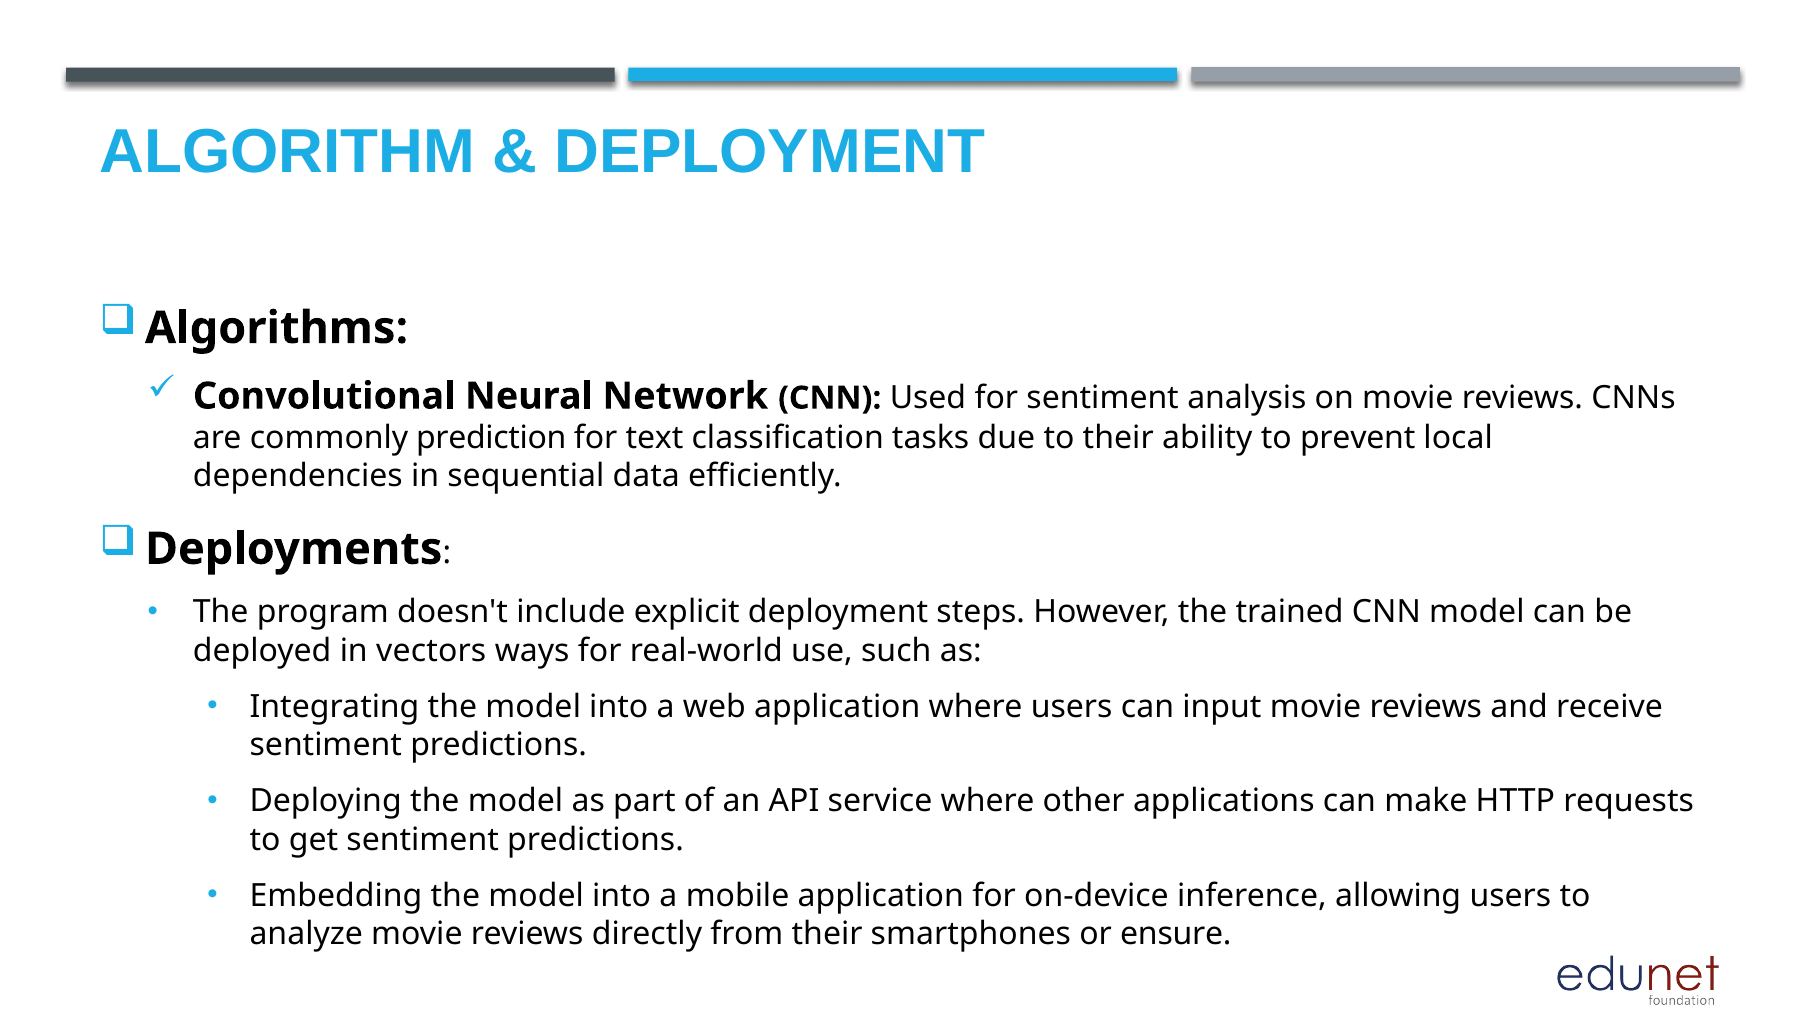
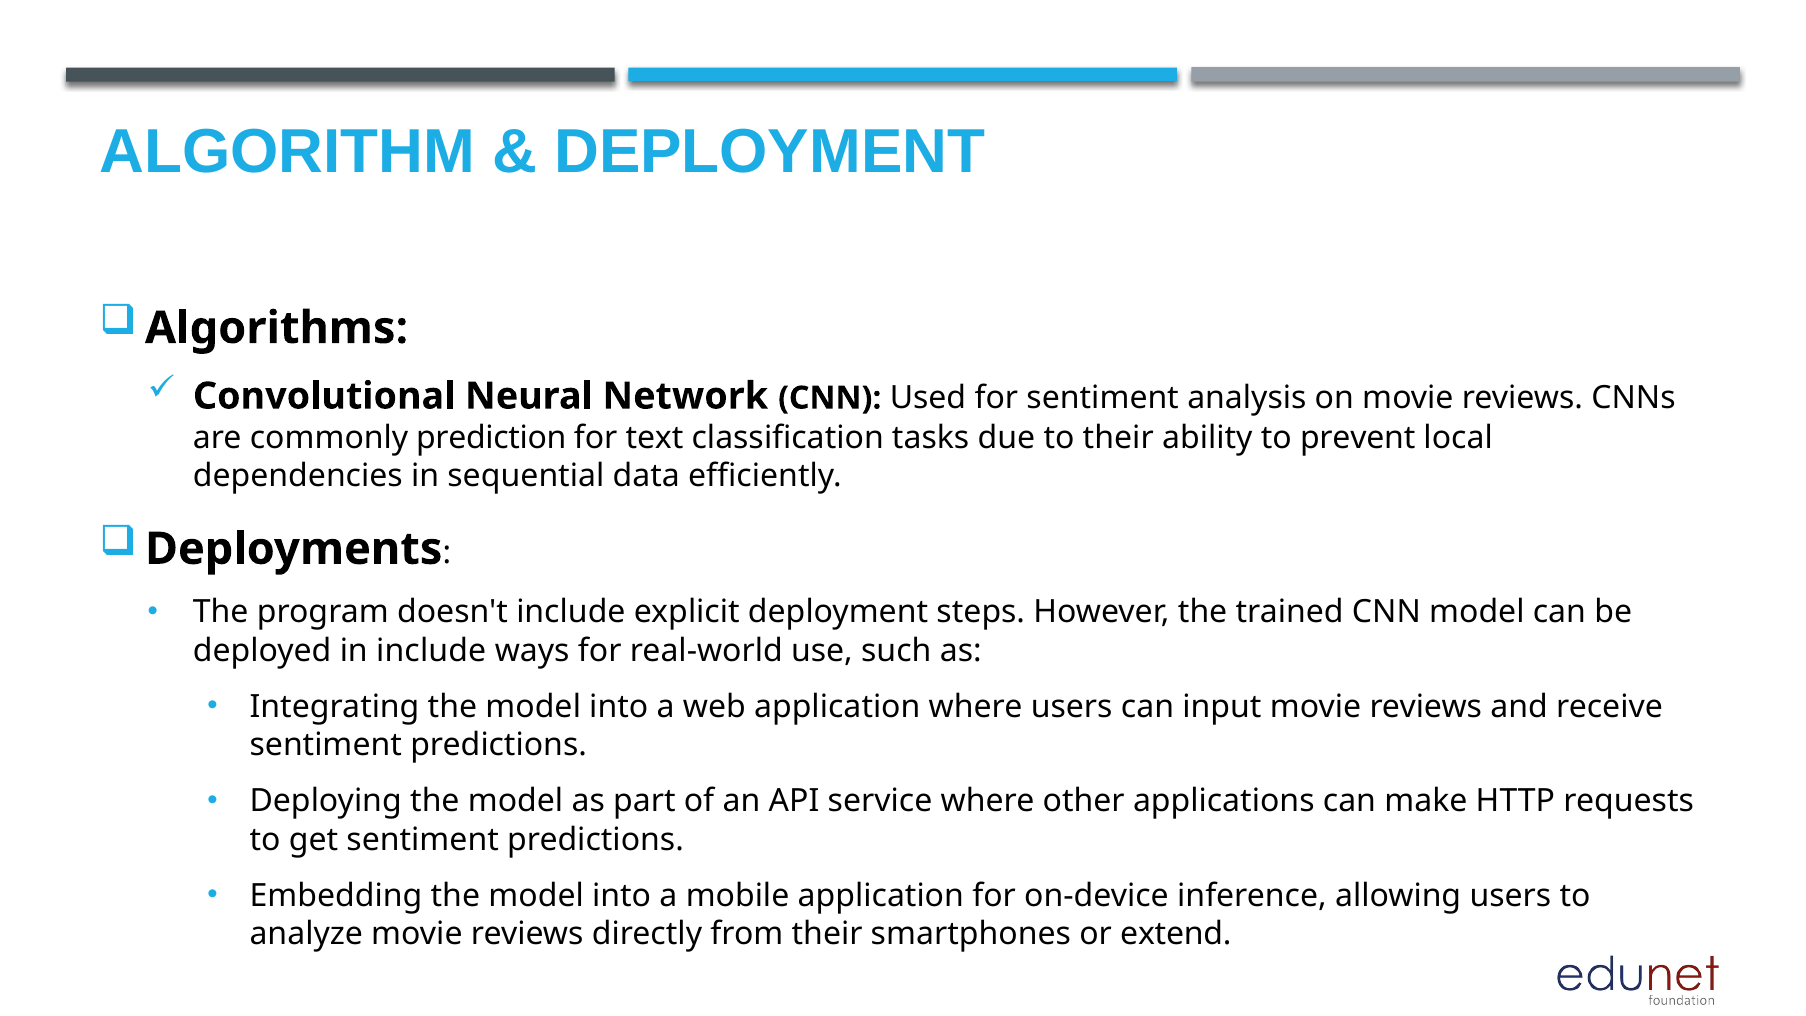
in vectors: vectors -> include (431, 650)
ensure: ensure -> extend (1176, 934)
